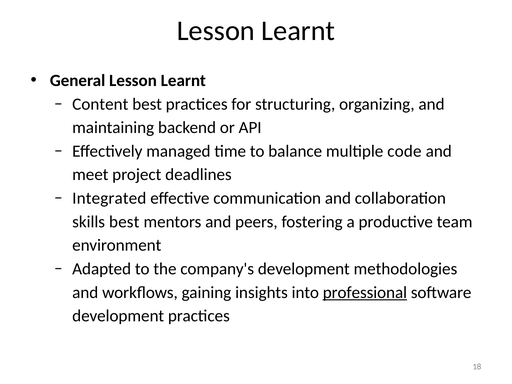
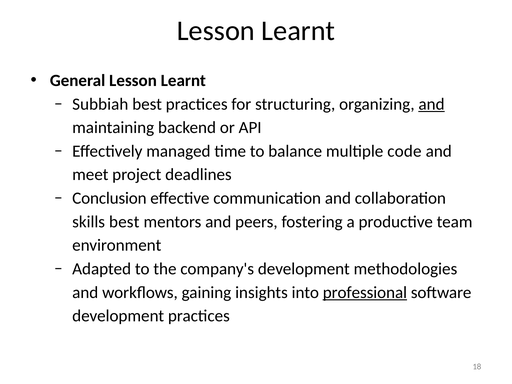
Content: Content -> Subbiah (100, 104)
and underline: none -> present (432, 104)
Integrated: Integrated -> Conclusion (109, 198)
